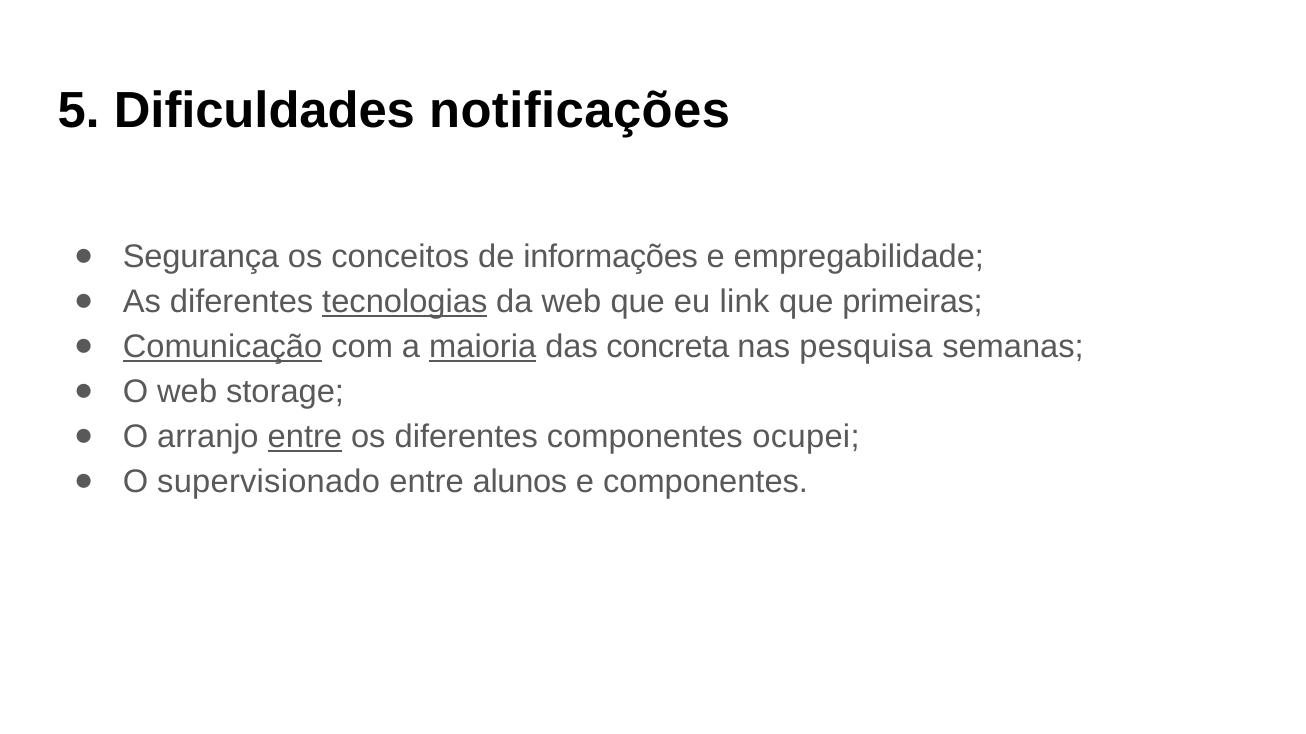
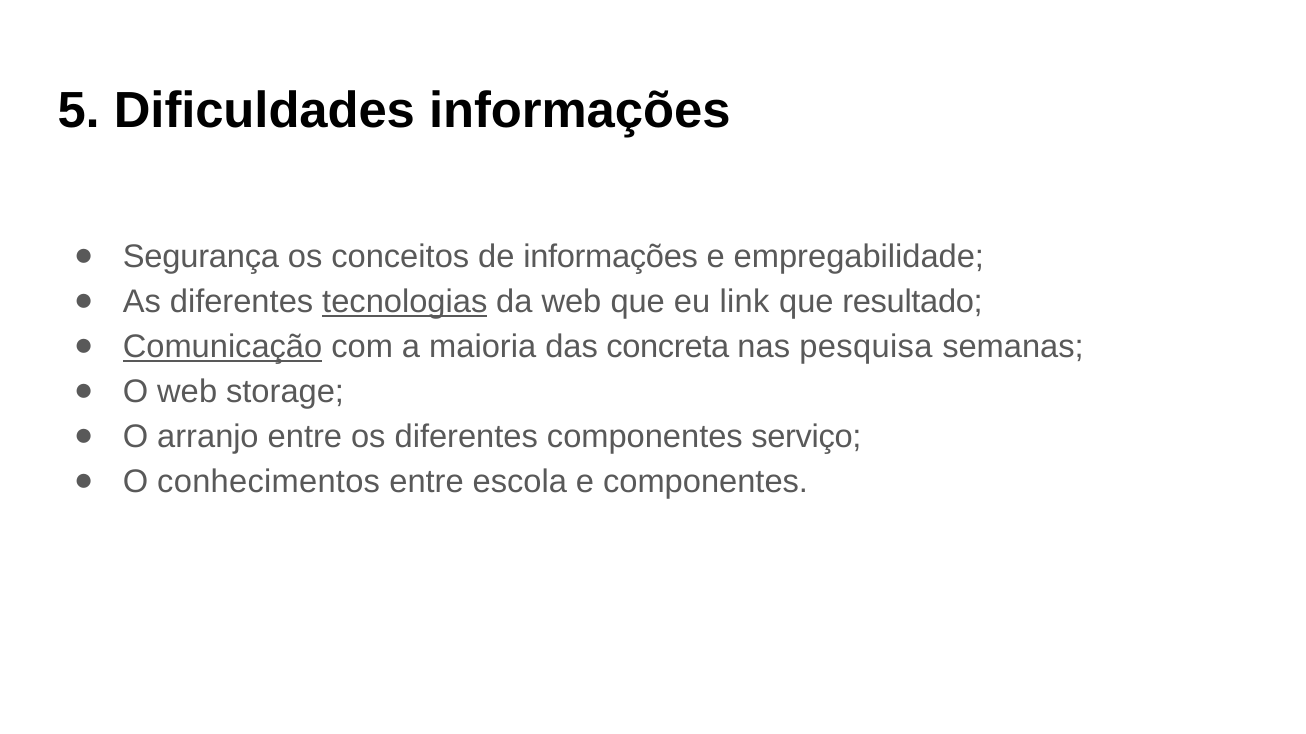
Dificuldades notificações: notificações -> informações (580, 111)
primeiras: primeiras -> resultado (913, 302)
maioria underline: present -> none (483, 347)
entre underline: present -> none (305, 437)
ocupei: ocupei -> serviço (806, 437)
supervisionado: supervisionado -> conhecimentos (269, 482)
alunos: alunos -> escola (520, 482)
